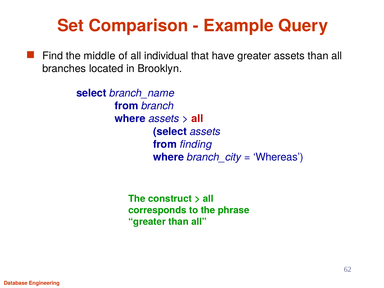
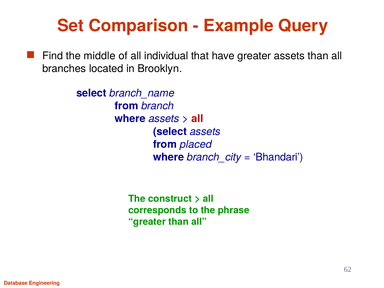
finding: finding -> placed (196, 144)
Whereas: Whereas -> Bhandari (278, 157)
